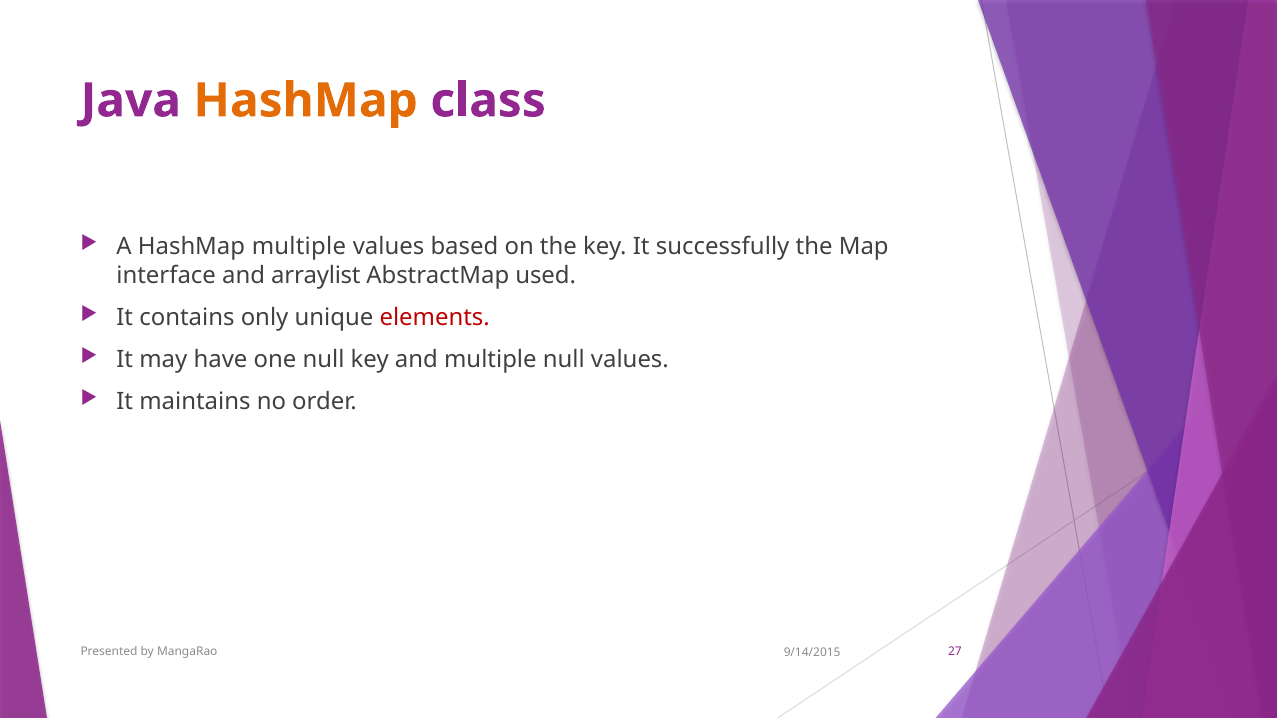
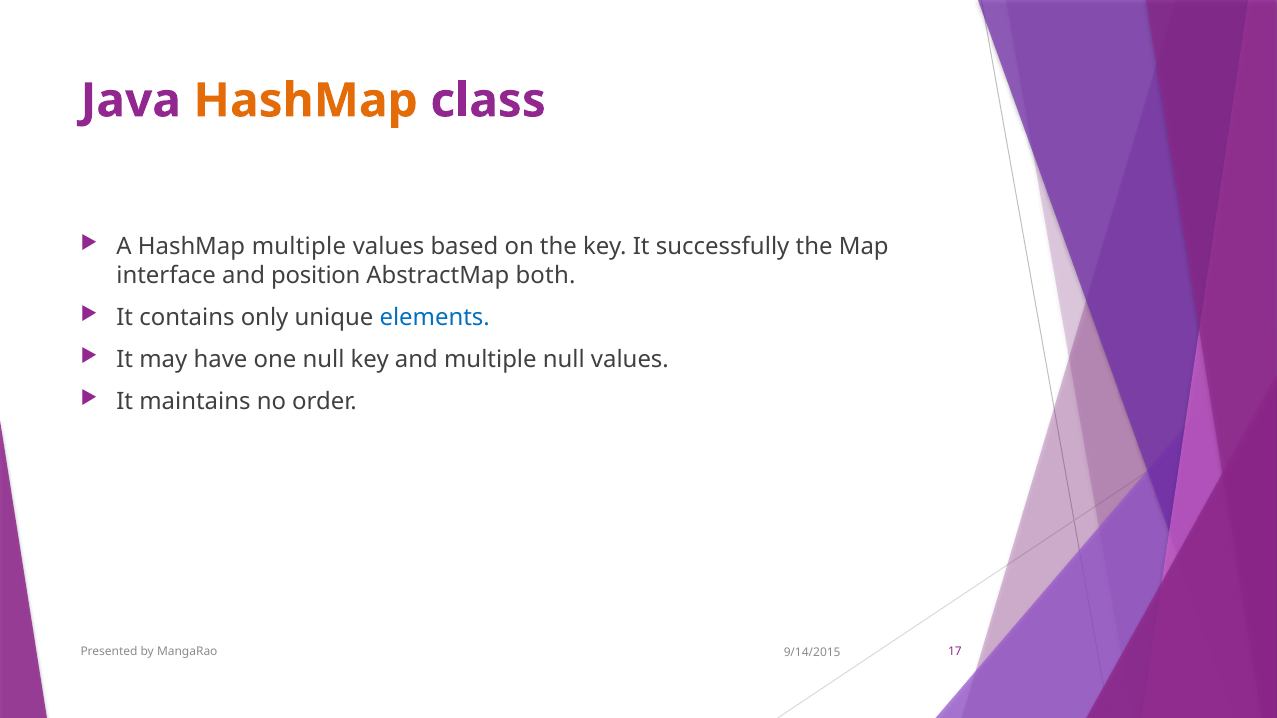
arraylist: arraylist -> position (316, 276)
used: used -> both (546, 276)
elements colour: red -> blue (435, 318)
27: 27 -> 17 (955, 652)
